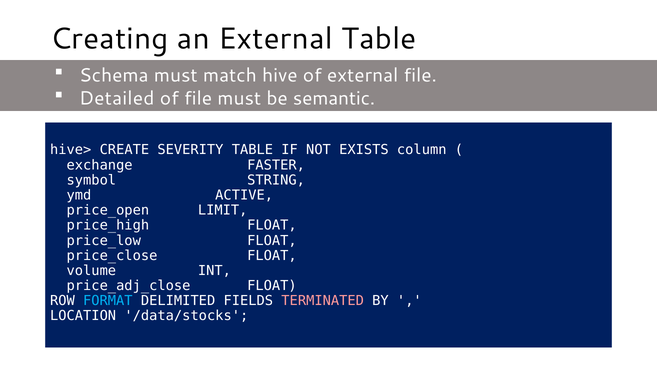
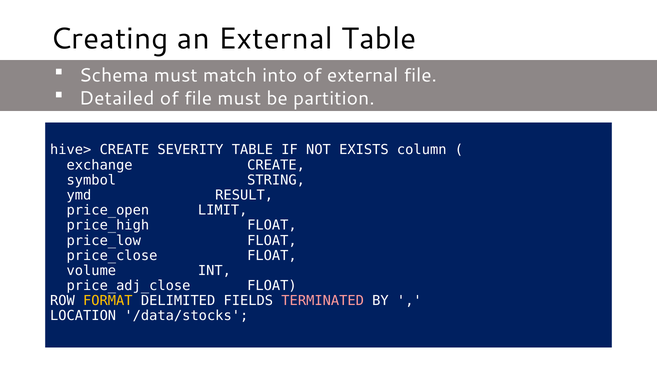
hive: hive -> into (280, 75)
semantic: semantic -> partition (334, 98)
exchange FASTER: FASTER -> CREATE (276, 165)
ACTIVE: ACTIVE -> RESULT (244, 195)
FORMAT colour: light blue -> yellow (108, 301)
